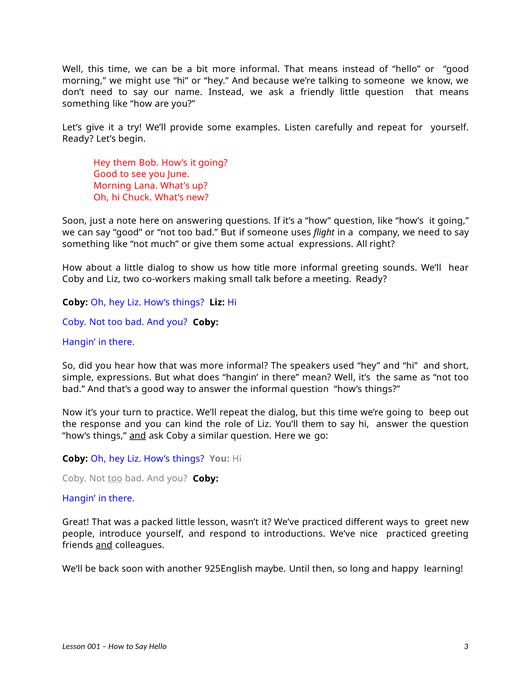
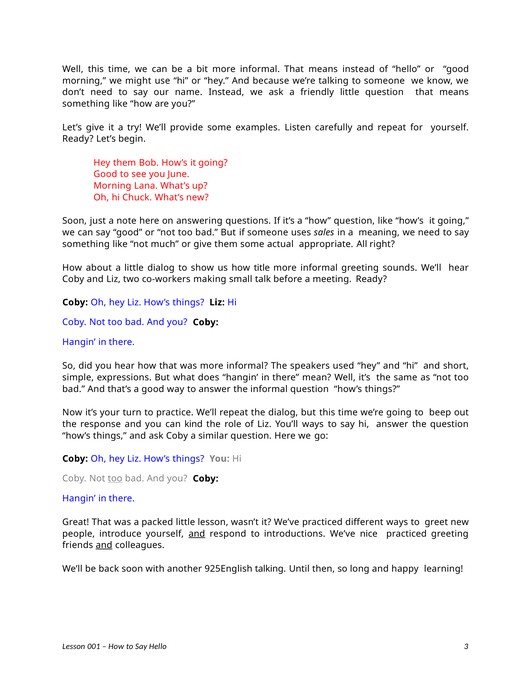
flight: flight -> sales (324, 232)
company: company -> meaning (379, 232)
actual expressions: expressions -> appropriate (326, 244)
You’ll them: them -> ways (313, 424)
and underline: present -> none (138, 435)
and underline: none -> present (197, 533)
925English maybe: maybe -> talking (270, 568)
